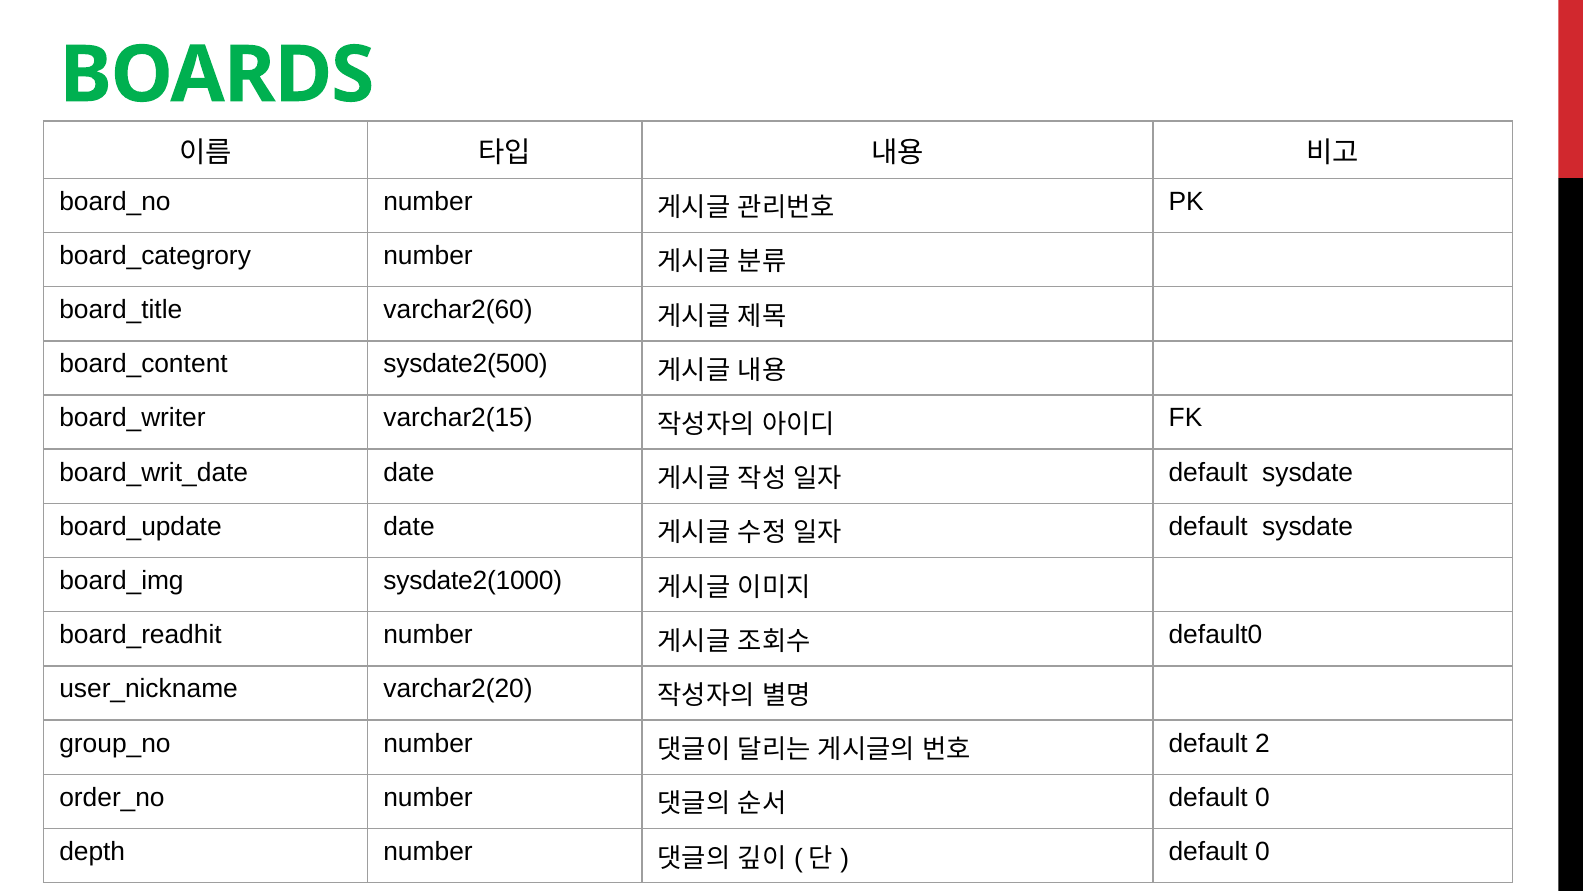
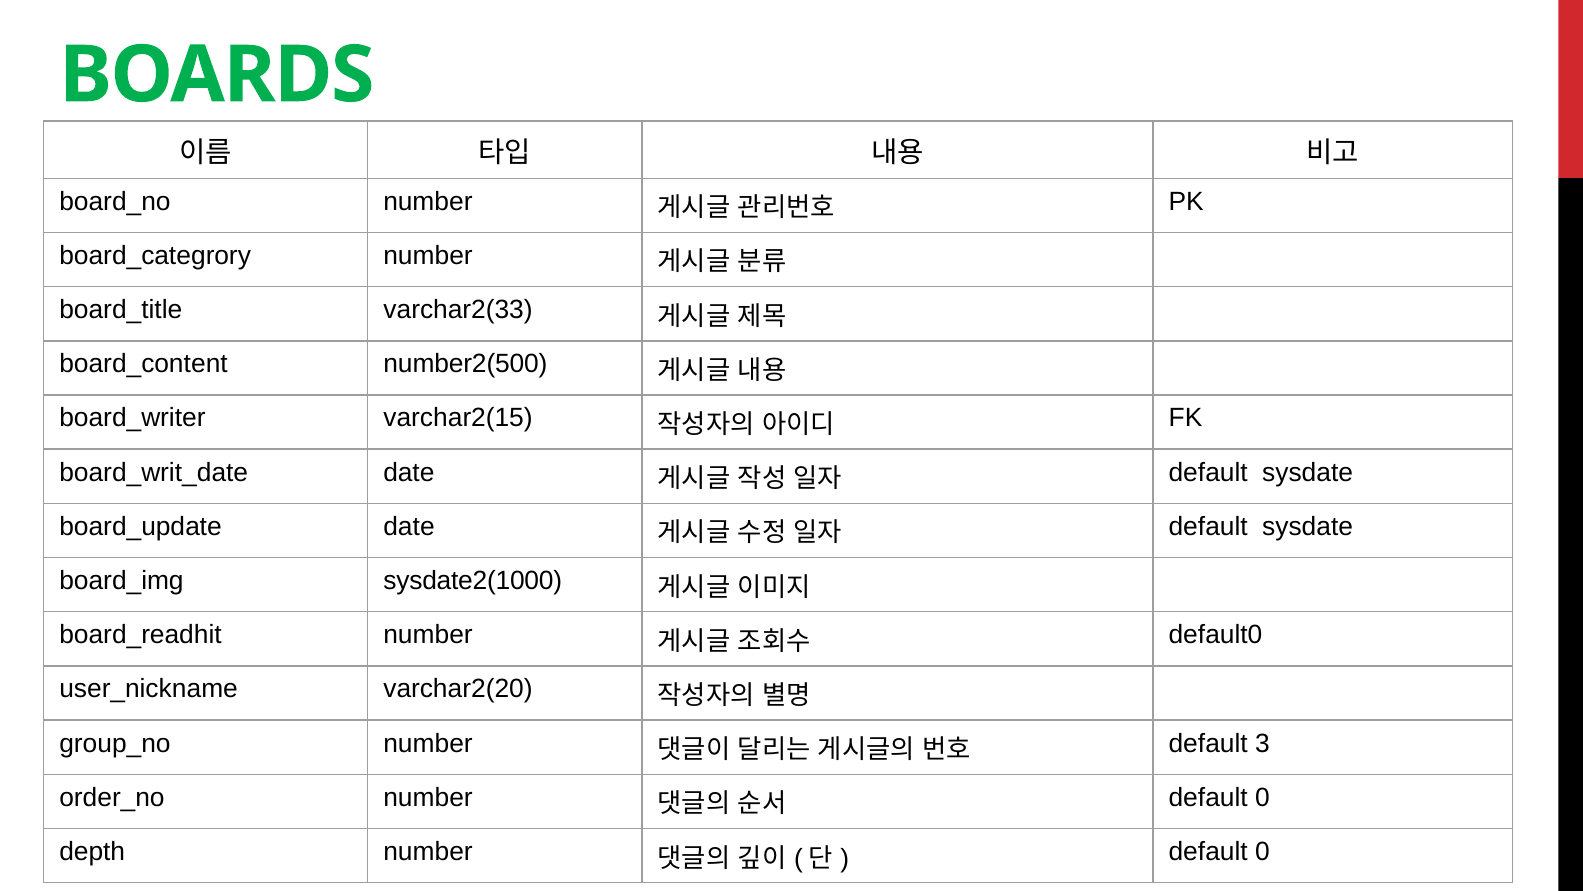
varchar2(60: varchar2(60 -> varchar2(33 (458, 310)
sysdate2(500: sysdate2(500 -> number2(500 (465, 364)
2: 2 -> 3 (1262, 743)
